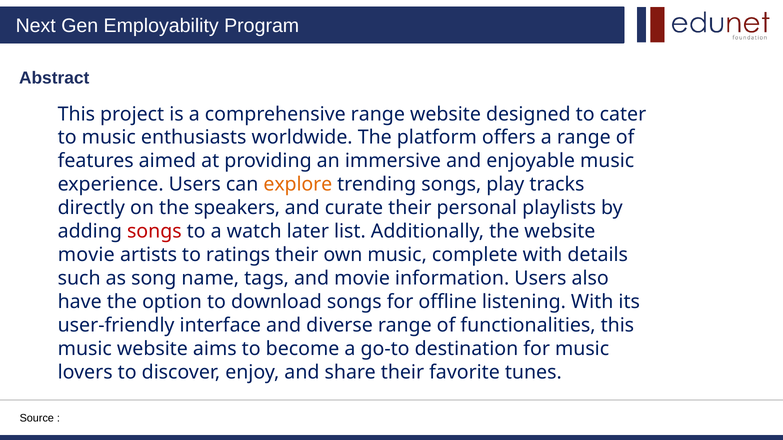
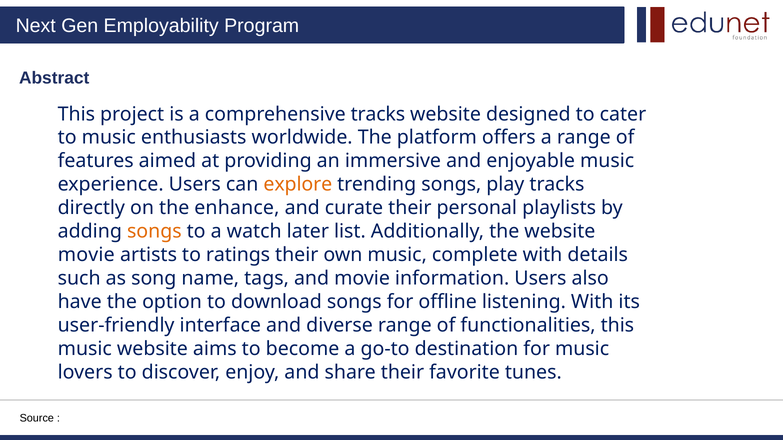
comprehensive range: range -> tracks (378, 114)
speakers: speakers -> enhance (237, 208)
songs colour: red -> orange (154, 232)
